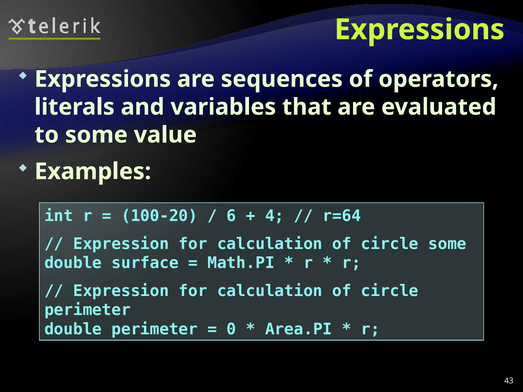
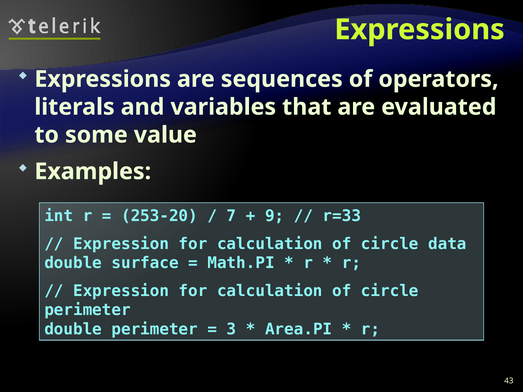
100-20: 100-20 -> 253-20 (159, 216)
6: 6 -> 7 (231, 216)
4: 4 -> 9 (275, 216)
r=64: r=64 -> r=33 (342, 216)
circle some: some -> data (447, 244)
0: 0 -> 3 (231, 329)
